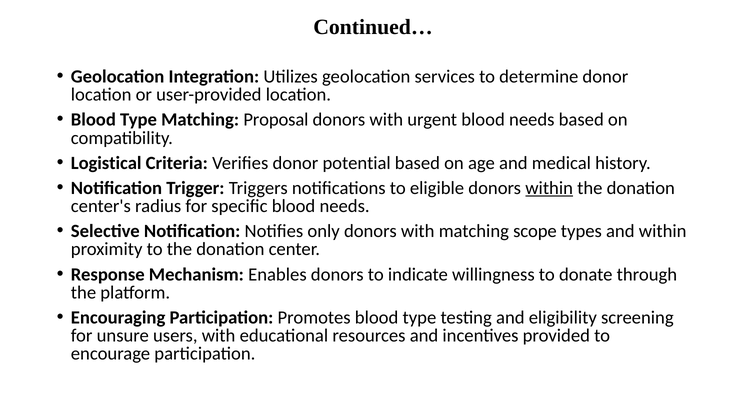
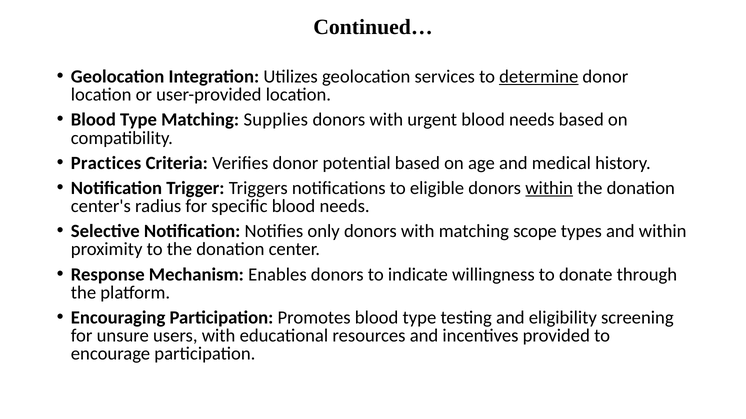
determine underline: none -> present (539, 77)
Proposal: Proposal -> Supplies (276, 120)
Logistical: Logistical -> Practices (106, 163)
